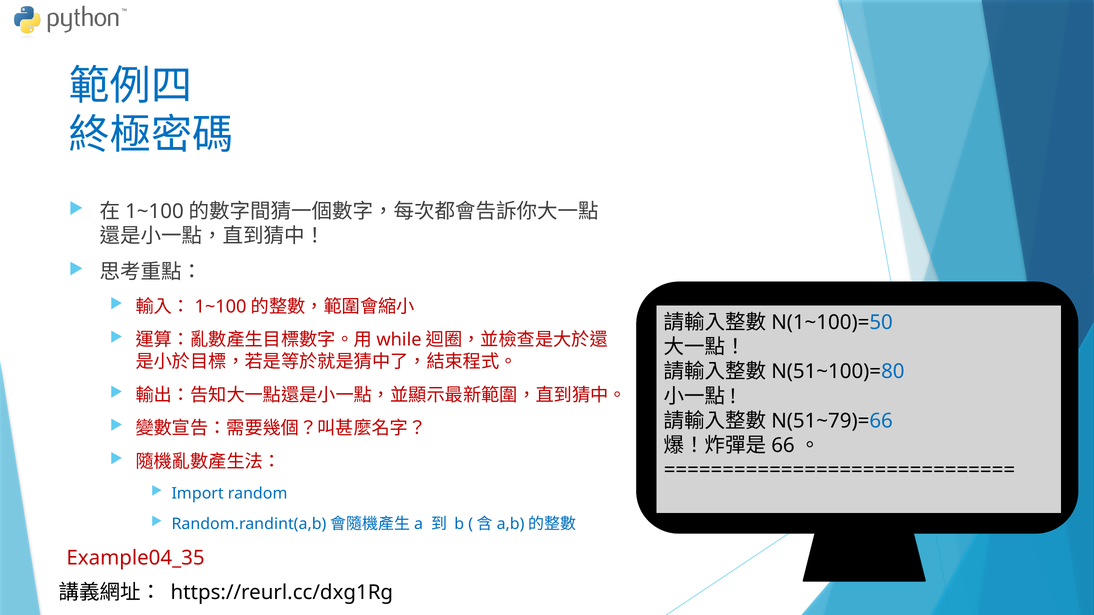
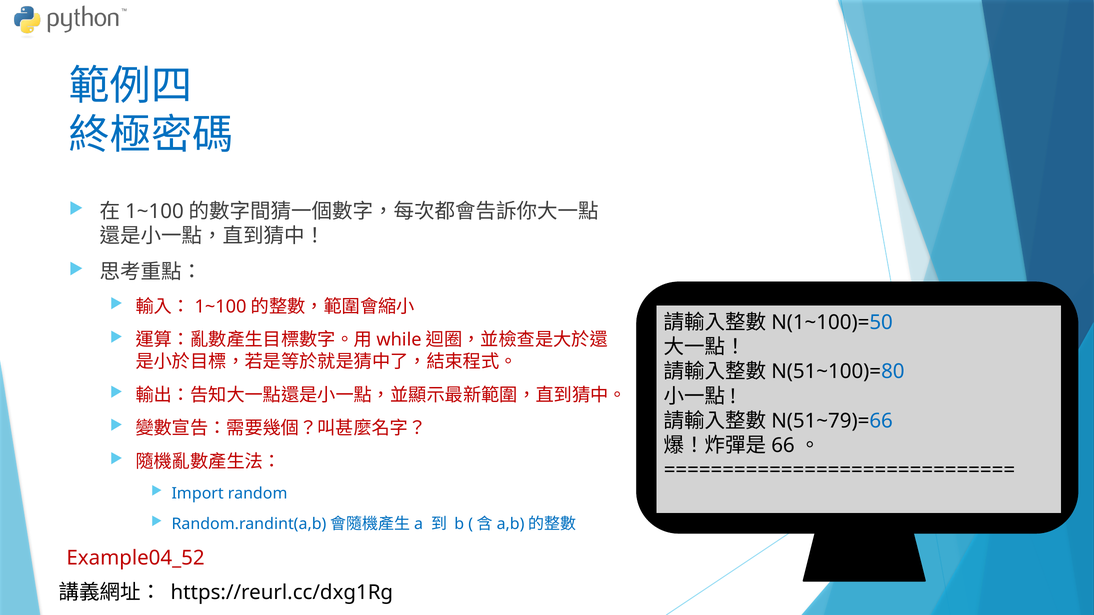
Example04_35: Example04_35 -> Example04_52 (136, 558)
